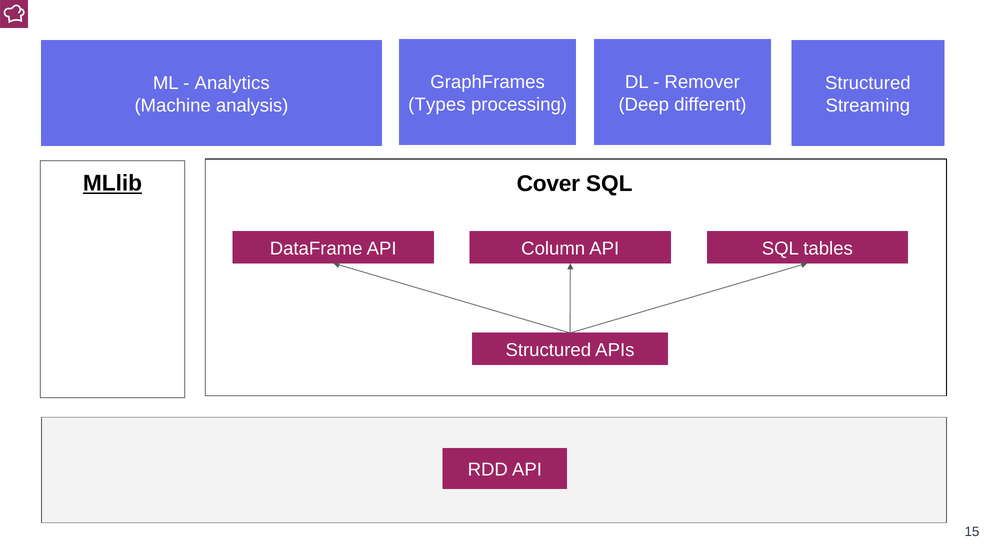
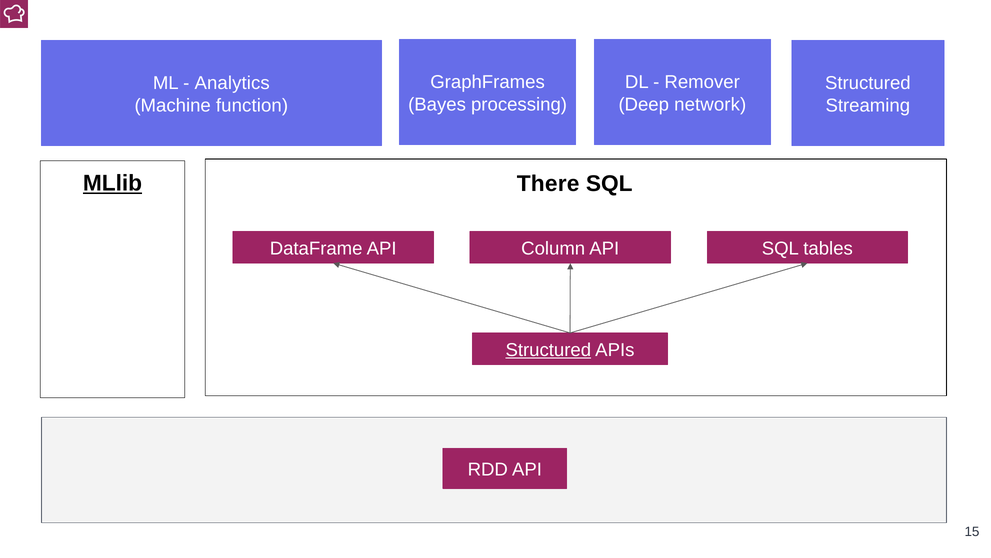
Types: Types -> Bayes (437, 104)
different: different -> network (710, 104)
analysis: analysis -> function (252, 105)
Cover: Cover -> There (548, 184)
Structured underline: none -> present (548, 350)
